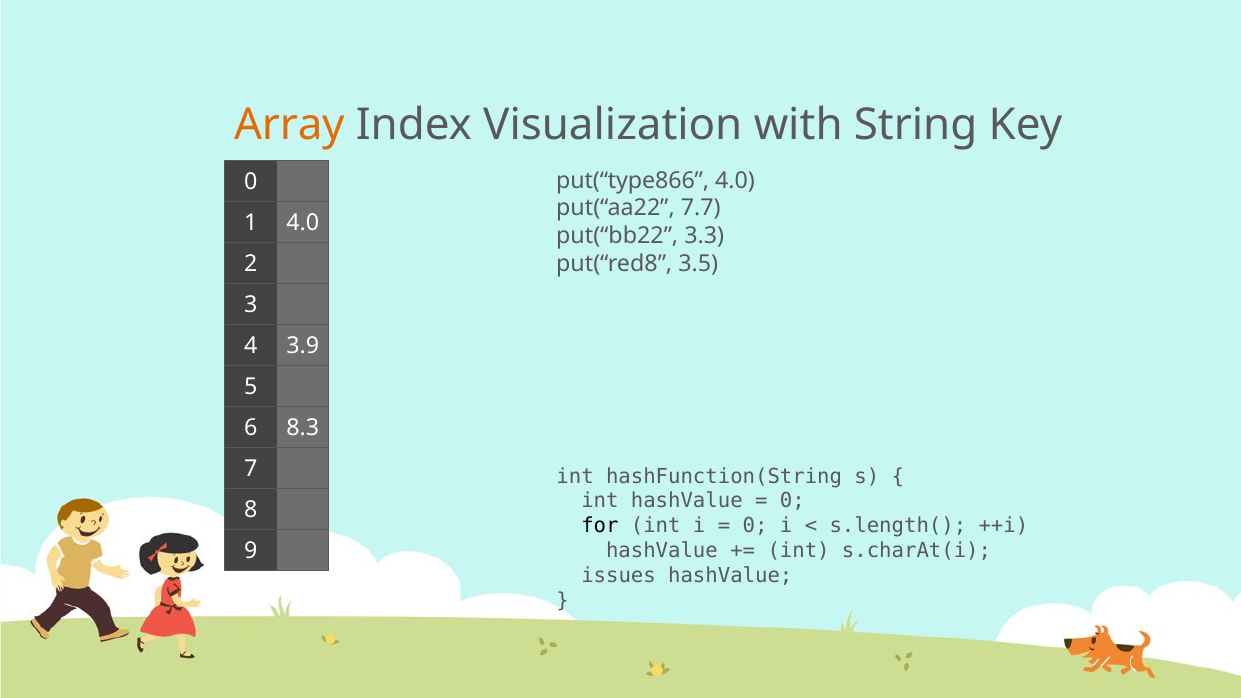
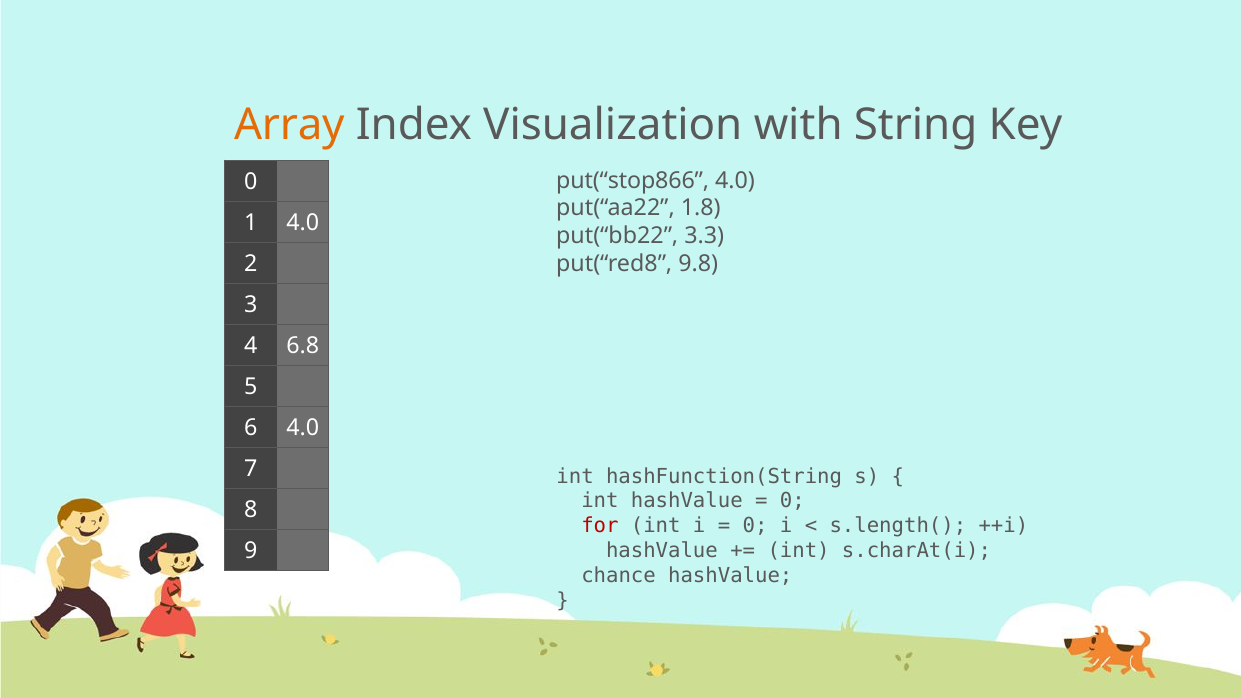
put(“type866: put(“type866 -> put(“stop866 (633, 180)
7.7: 7.7 -> 1.8 (701, 208)
3.5: 3.5 -> 9.8 (698, 264)
3.9: 3.9 -> 6.8 (303, 346)
6 8.3: 8.3 -> 4.0 (303, 428)
for colour: black -> red (600, 526)
issues: issues -> chance (619, 575)
